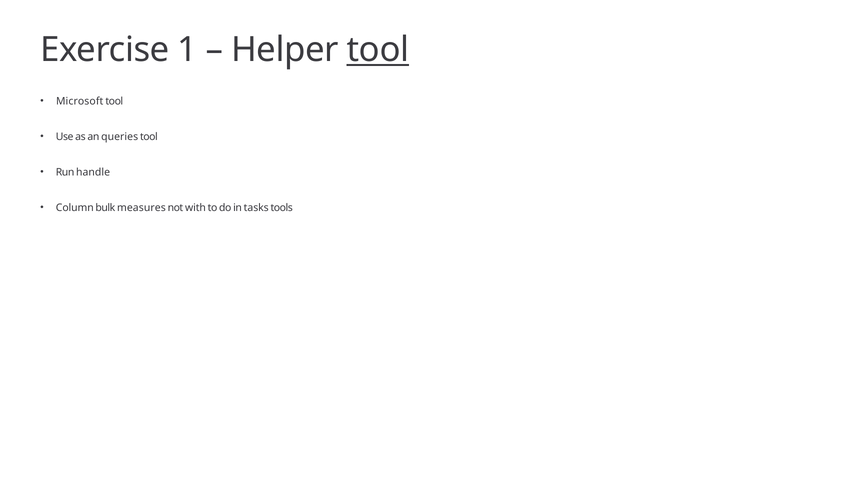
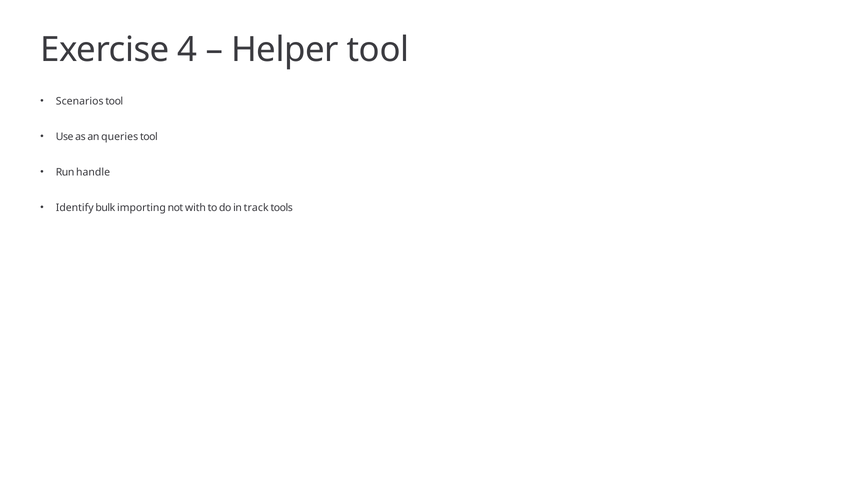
1: 1 -> 4 (187, 50)
tool underline: present -> none (378, 50)
Microsoft: Microsoft -> Scenarios (80, 101)
Column: Column -> Identify (75, 208)
measures: measures -> importing (141, 208)
tasks: tasks -> track (256, 208)
